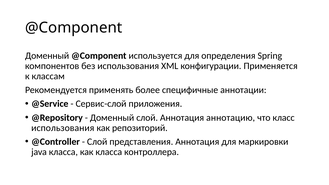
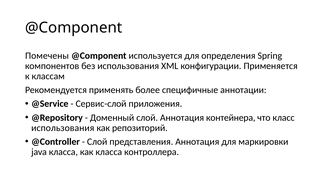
Доменный: Доменный -> Помечены (47, 56)
аннотацию: аннотацию -> контейнера (231, 118)
